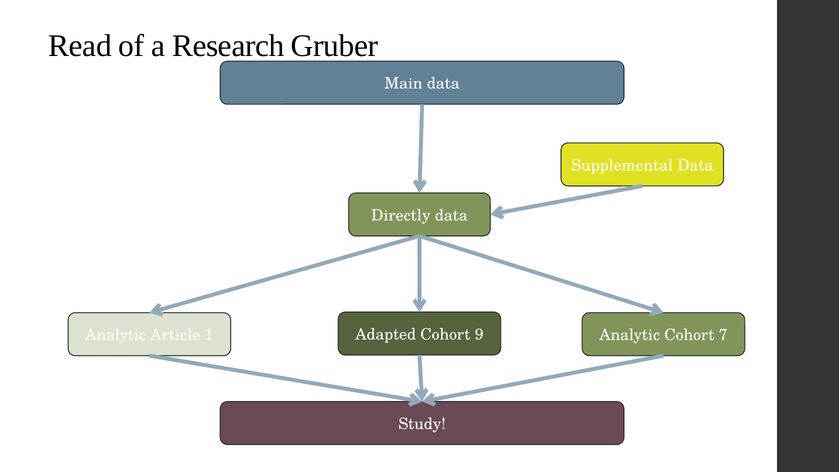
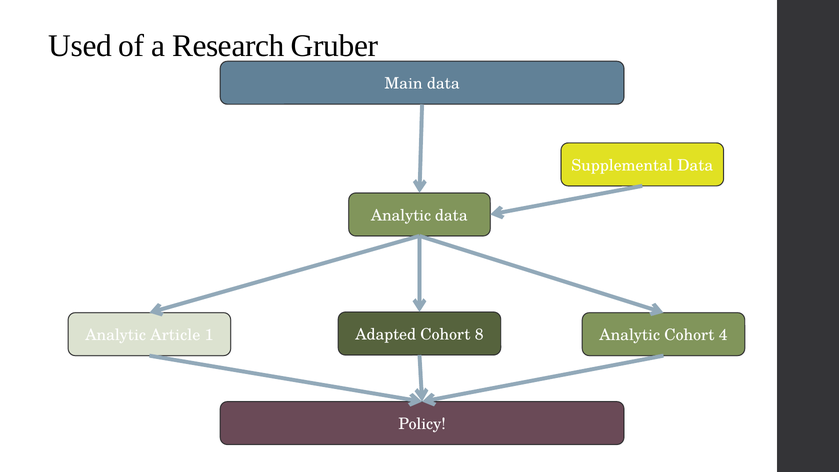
Read: Read -> Used (80, 46)
Directly: Directly -> Analytic (401, 216)
9: 9 -> 8 (479, 335)
7: 7 -> 4 (723, 335)
Study: Study -> Policy (422, 424)
